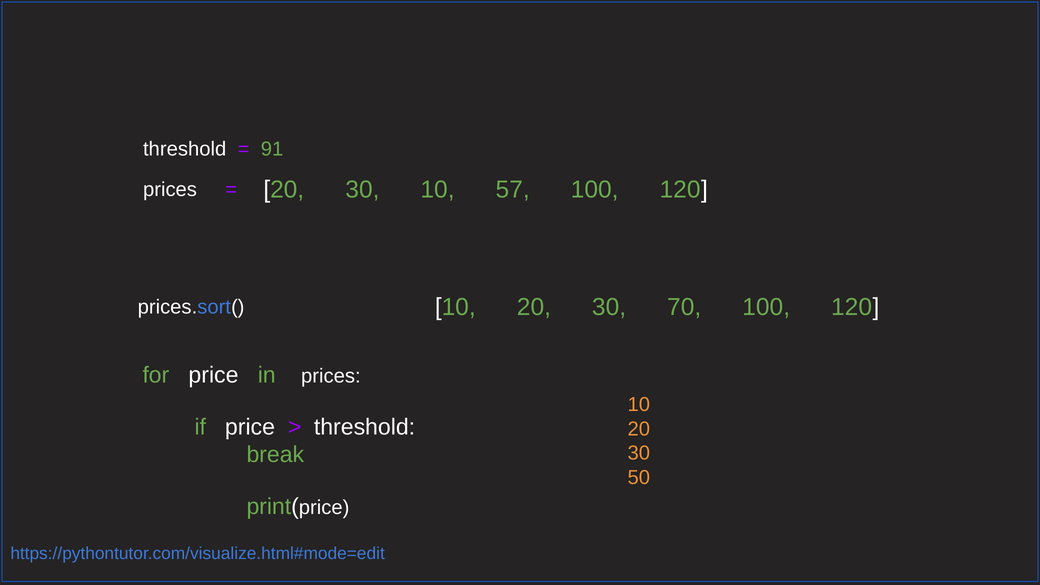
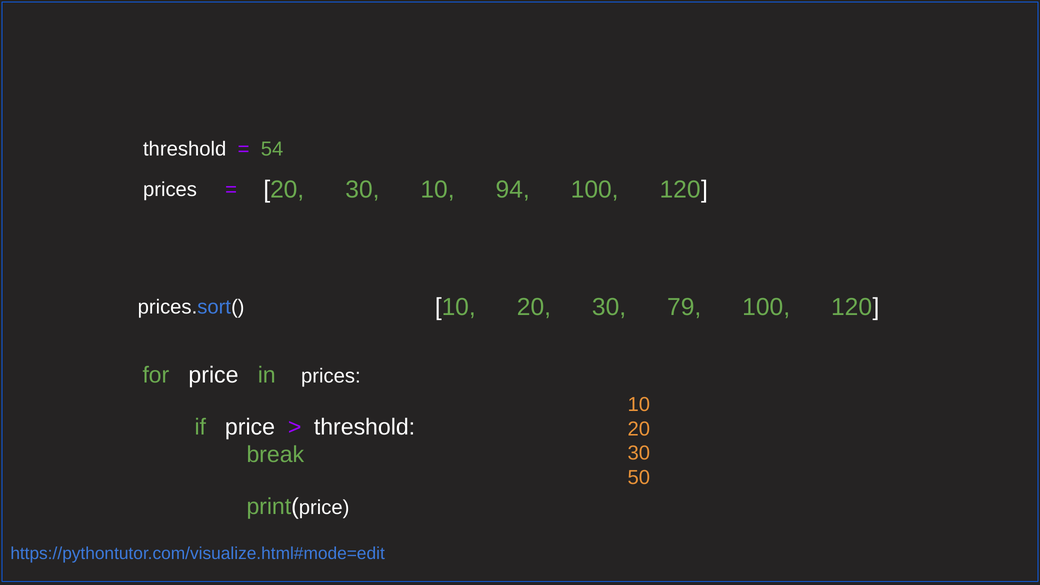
91: 91 -> 54 (272, 149)
57: 57 -> 94 (513, 190)
70: 70 -> 79 (684, 307)
